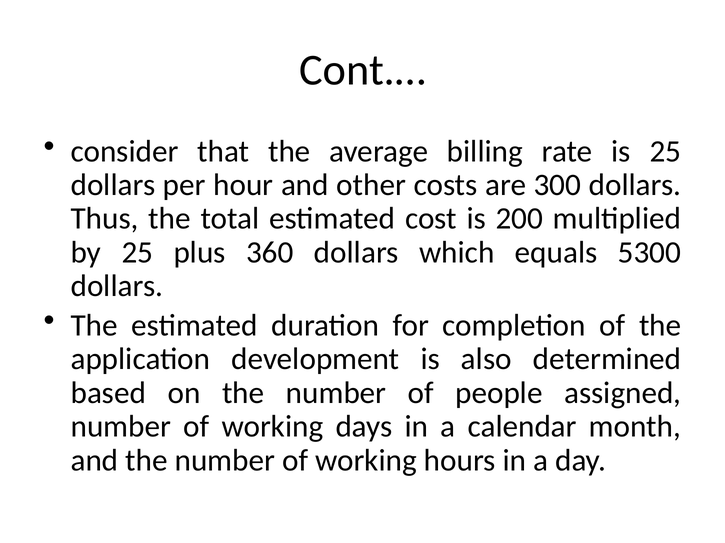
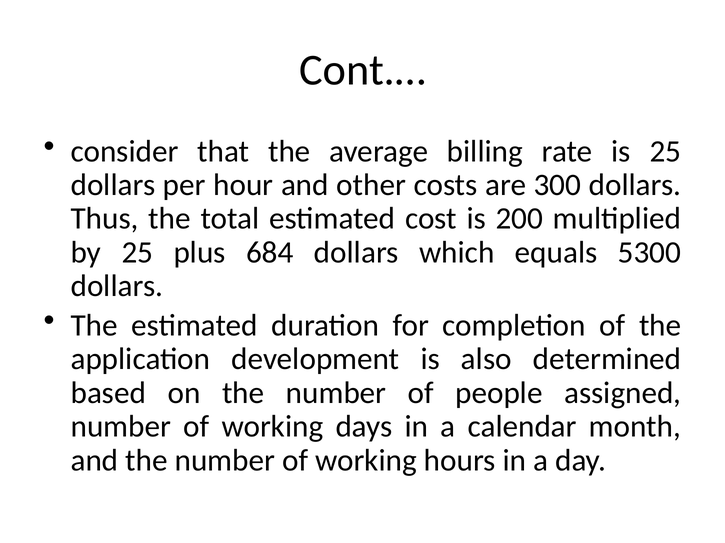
360: 360 -> 684 (270, 253)
